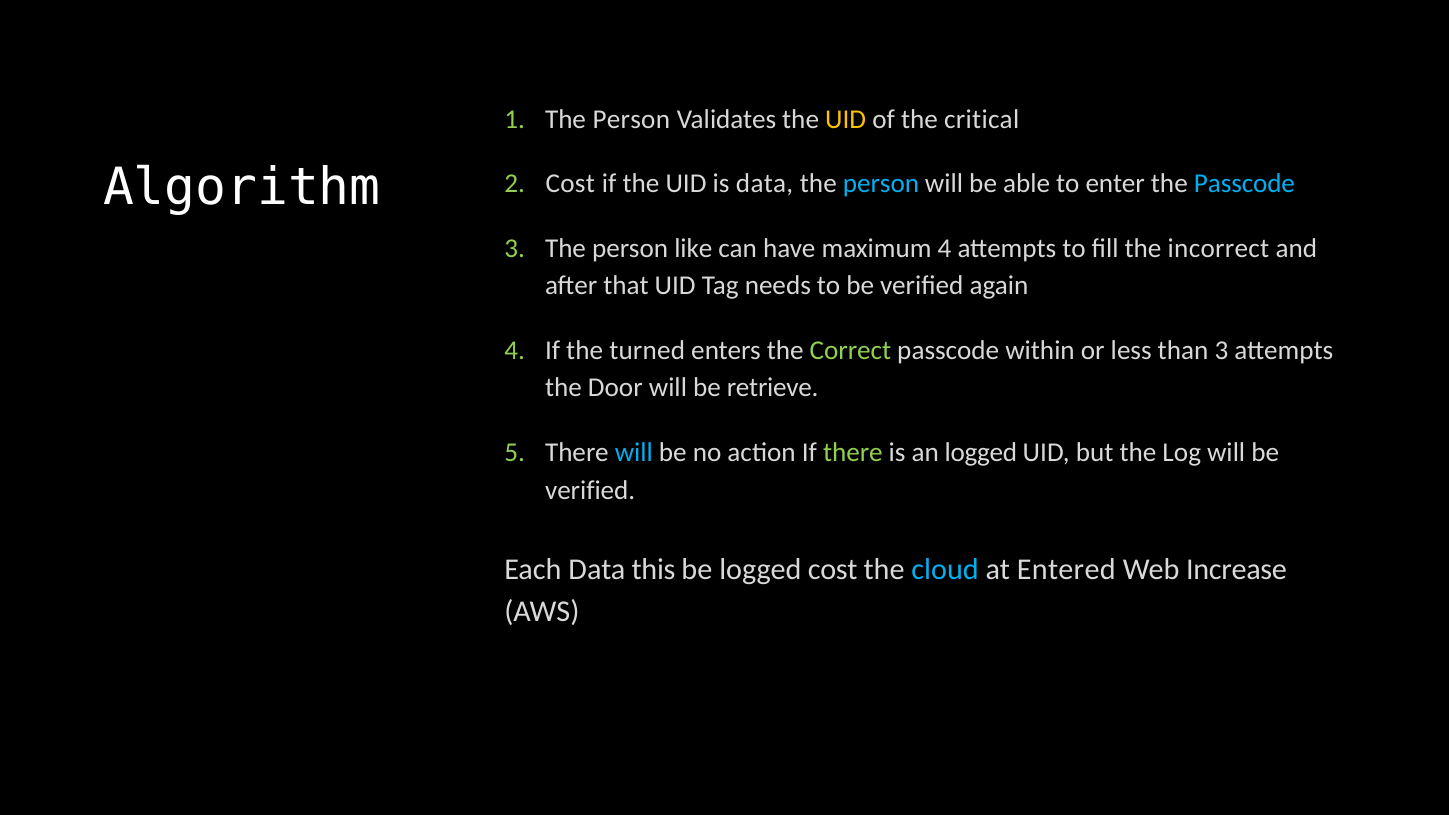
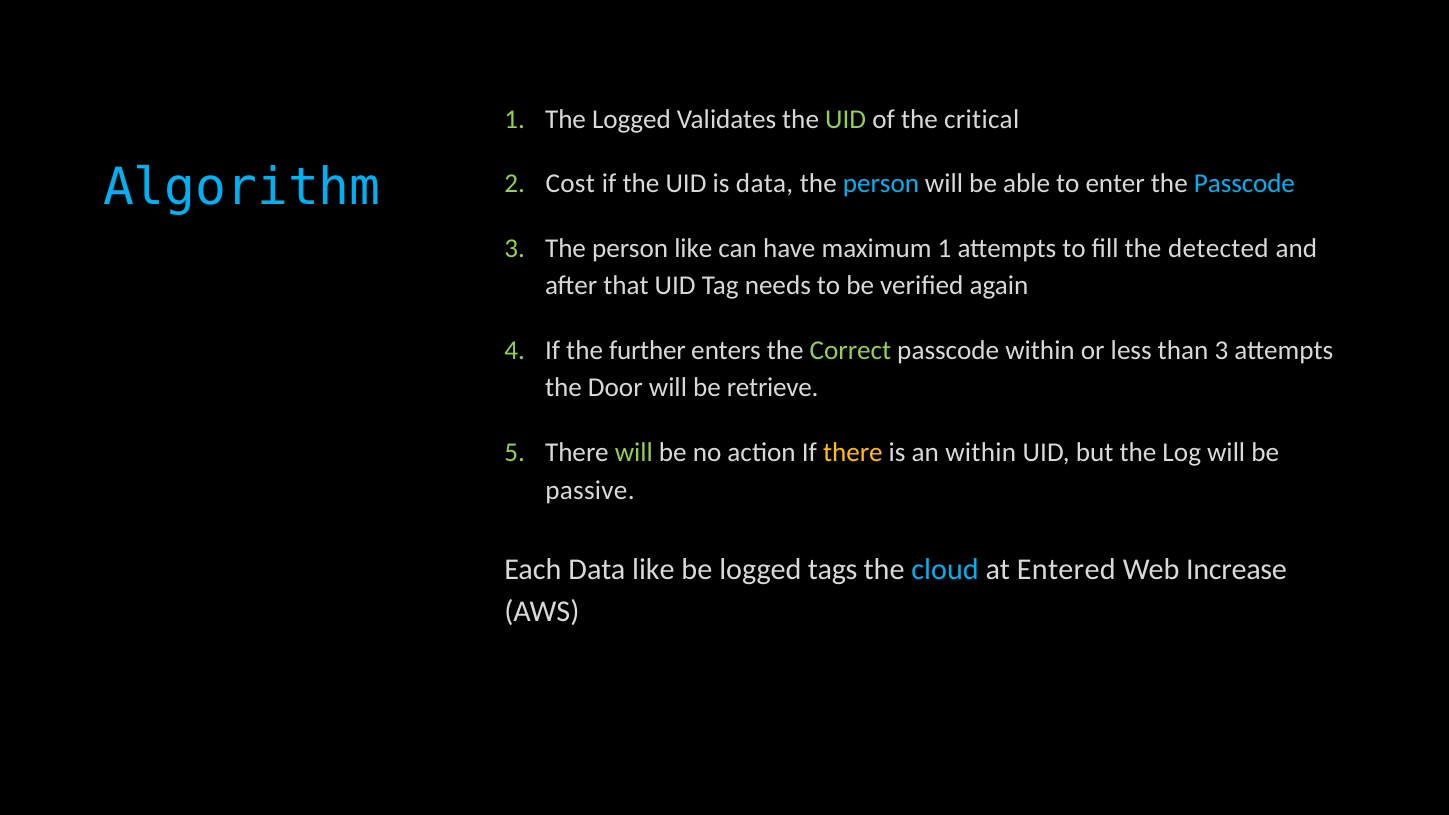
Person: Person -> Logged (631, 119)
UID colour: yellow -> light green (846, 119)
Algorithm colour: white -> light blue (242, 188)
maximum 4: 4 -> 1 (945, 248)
incorrect: incorrect -> detected (1218, 248)
turned: turned -> further (647, 351)
will colour: light blue -> light green (634, 453)
there colour: light green -> yellow (853, 453)
an logged: logged -> within (981, 453)
verified: verified -> passive (590, 490)
Data this: this -> like (653, 569)
logged cost: cost -> tags (833, 569)
